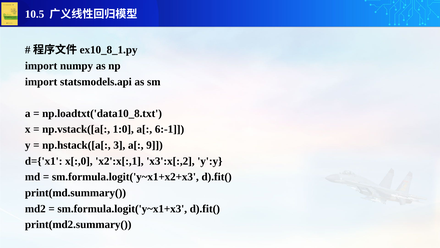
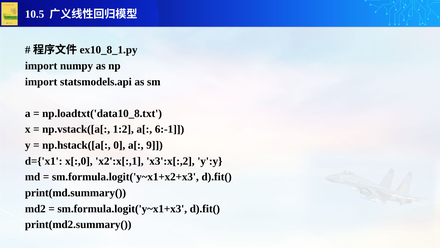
1:0: 1:0 -> 1:2 (123, 129)
3: 3 -> 0 (119, 145)
